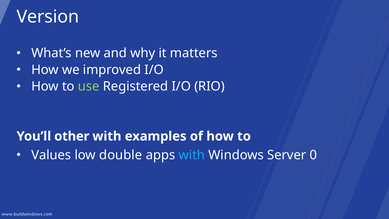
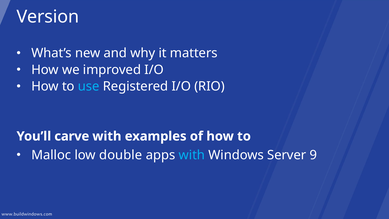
use colour: light green -> light blue (89, 86)
other: other -> carve (72, 136)
Values: Values -> Malloc (51, 155)
0: 0 -> 9 (313, 155)
